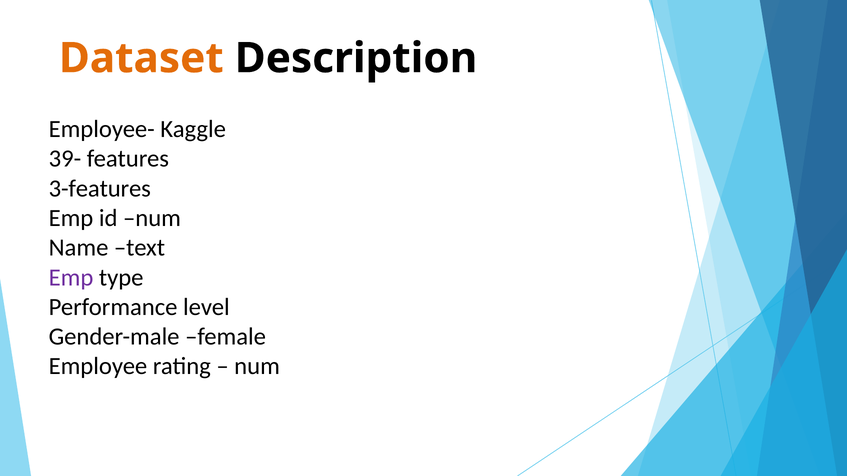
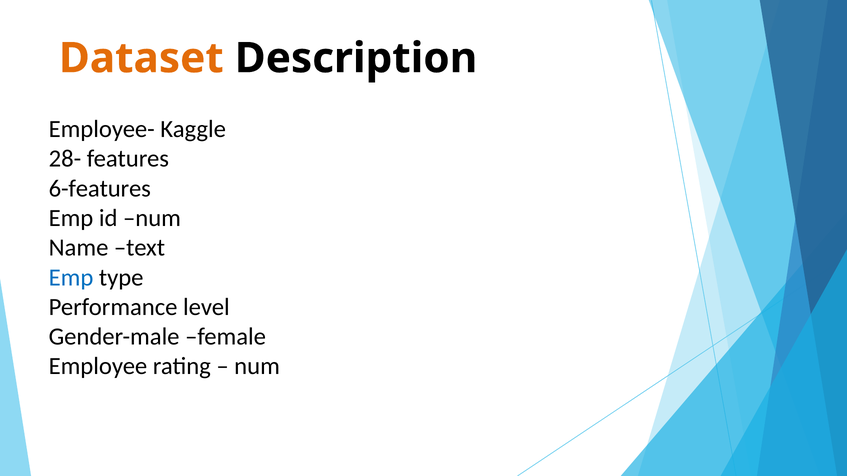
39-: 39- -> 28- (65, 159)
3-features: 3-features -> 6-features (100, 189)
Emp colour: purple -> blue (71, 278)
